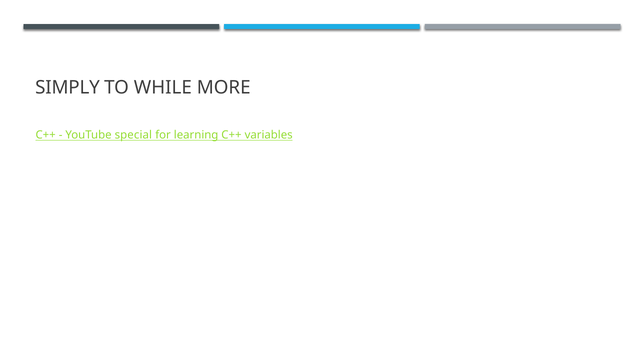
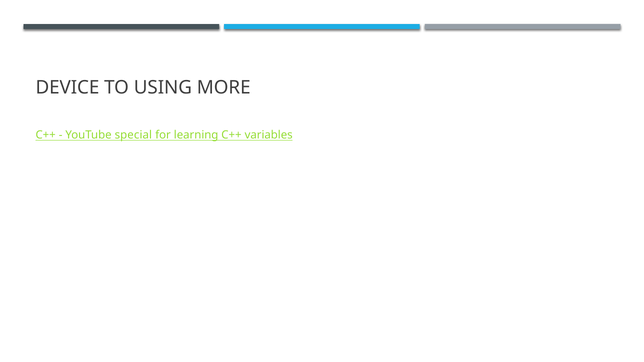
SIMPLY: SIMPLY -> DEVICE (67, 87)
WHILE: WHILE -> USING (163, 87)
